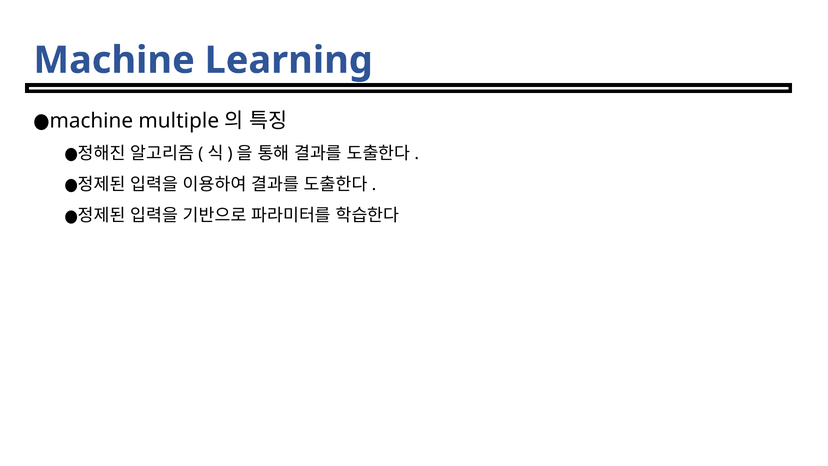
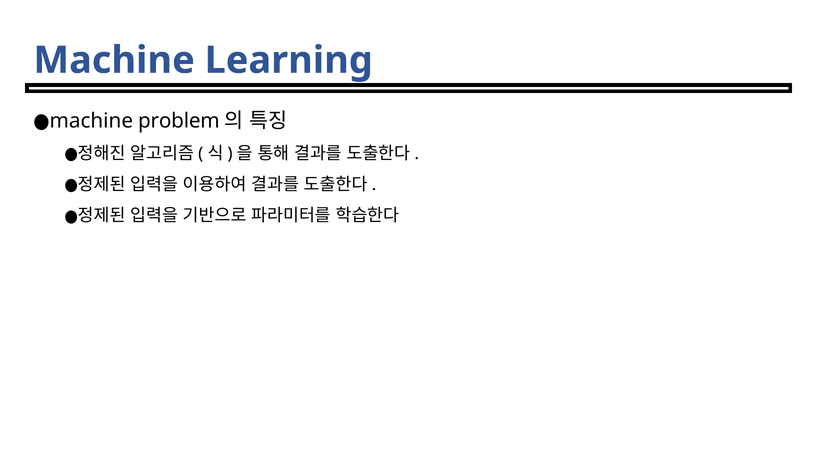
multiple: multiple -> problem (179, 121)
